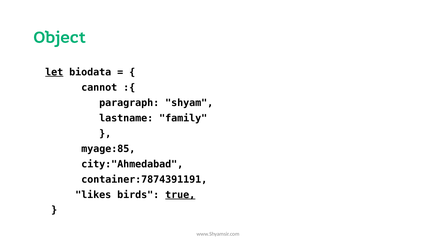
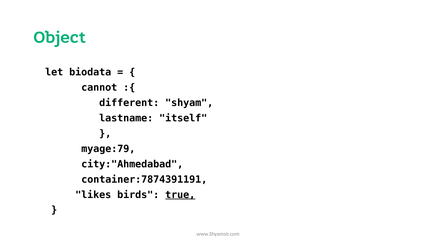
let underline: present -> none (54, 72)
paragraph: paragraph -> different (129, 103)
family: family -> itself (183, 118)
myage:85: myage:85 -> myage:79 (108, 149)
